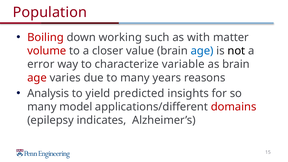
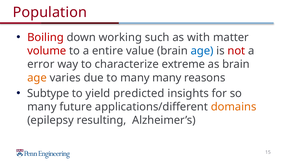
closer: closer -> entire (108, 51)
not colour: black -> red (236, 51)
variable: variable -> extreme (183, 64)
age colour: red -> orange (37, 78)
many years: years -> many (167, 78)
Analysis: Analysis -> Subtype (48, 93)
model: model -> future (76, 107)
domains colour: red -> orange (234, 107)
indicates: indicates -> resulting (101, 120)
